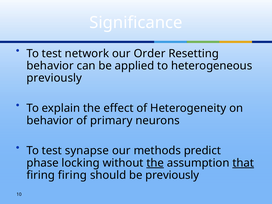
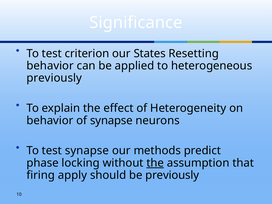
network: network -> criterion (87, 54)
Order: Order -> States (150, 54)
of primary: primary -> synapse (111, 120)
that underline: present -> none (243, 163)
firing firing: firing -> apply (72, 175)
